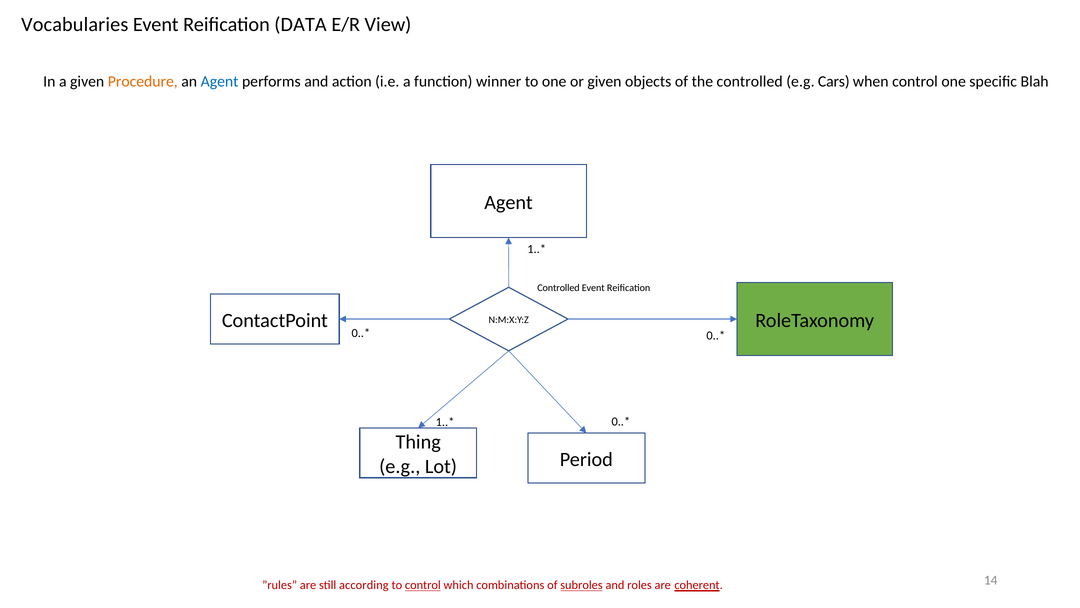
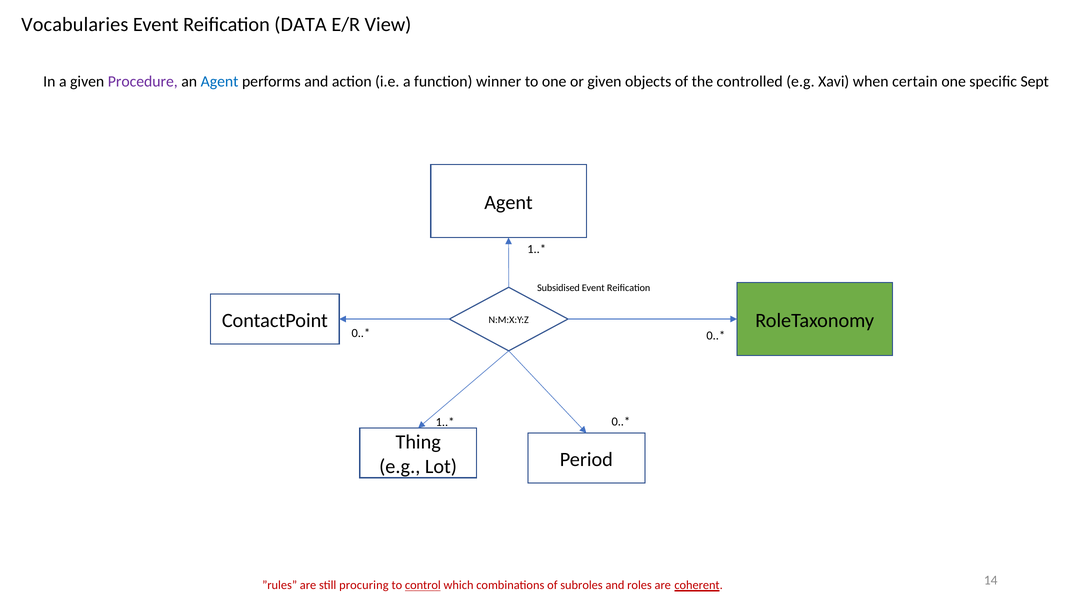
Procedure colour: orange -> purple (143, 81)
Cars: Cars -> Xavi (834, 81)
when control: control -> certain (915, 81)
Blah: Blah -> Sept (1035, 81)
Controlled: Controlled -> Subsidised (558, 288)
according: according -> procuring (364, 585)
subroles underline: present -> none (581, 585)
